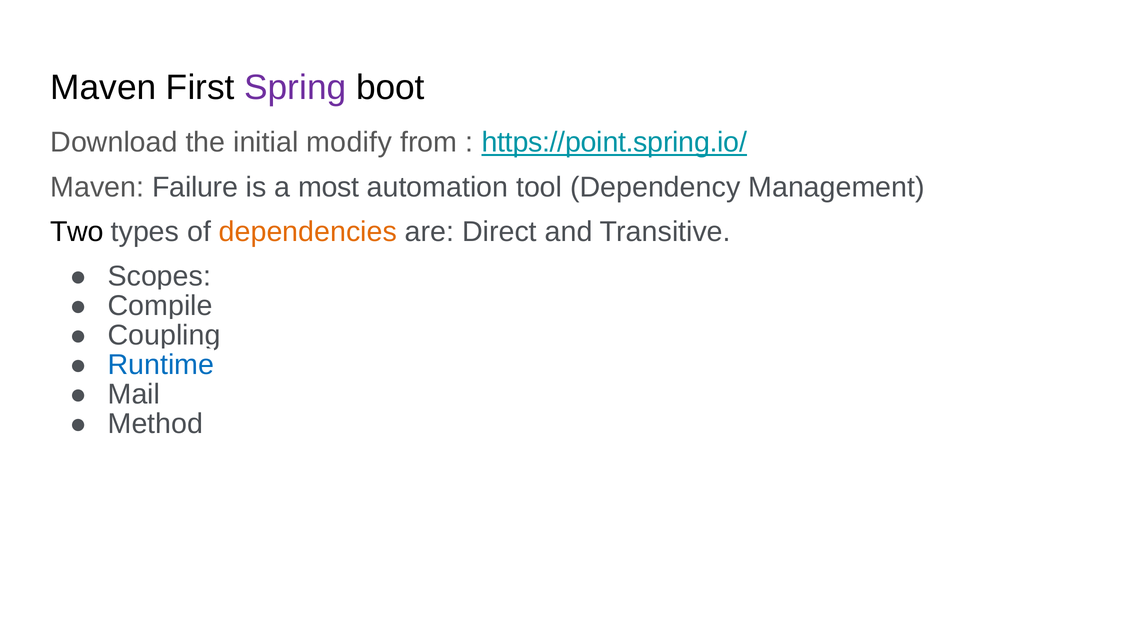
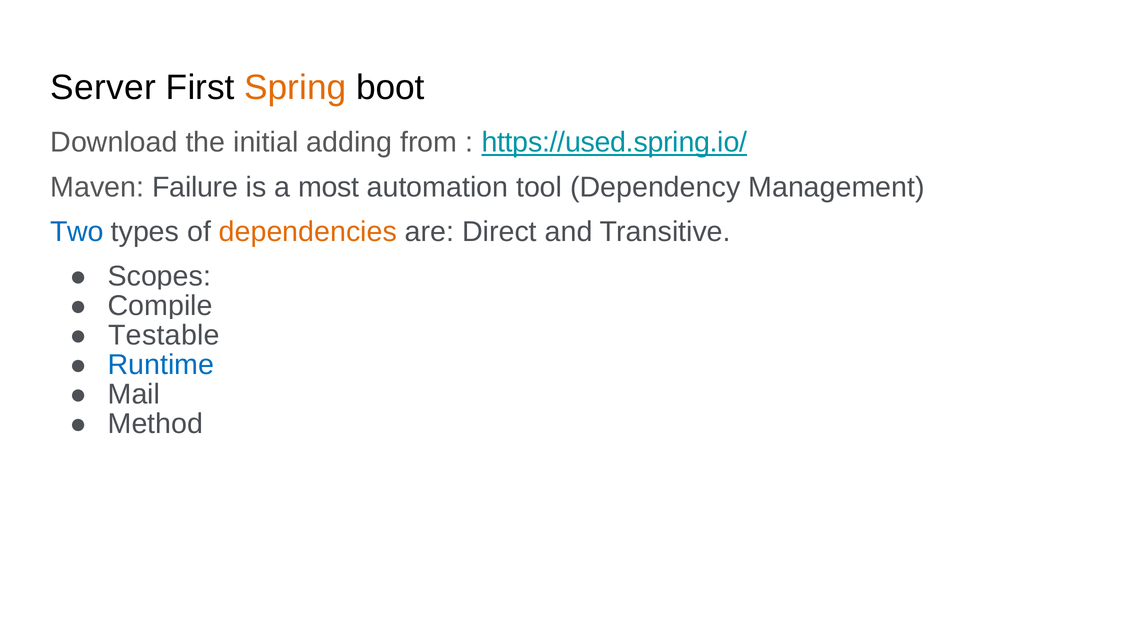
Maven: Maven -> Server (103, 87)
Spring colour: purple -> orange (295, 87)
modify: modify -> adding (349, 142)
https://point.spring.io/: https://point.spring.io/ -> https://used.spring.io/ (614, 142)
Two colour: black -> blue (77, 232)
Coupling: Coupling -> Testable (164, 335)
